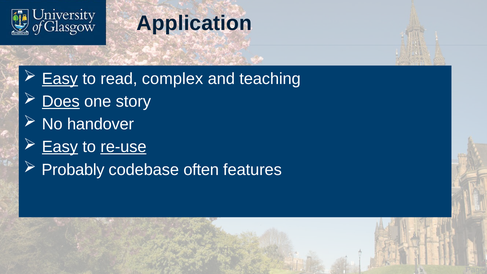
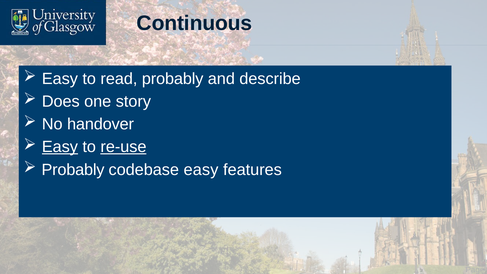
Application: Application -> Continuous (194, 23)
Easy underline: present -> none (60, 79)
read complex: complex -> probably (173, 79)
teaching: teaching -> describe (270, 79)
Does underline: present -> none (61, 101)
codebase often: often -> easy (201, 170)
